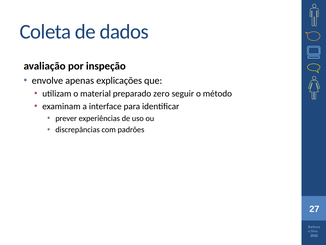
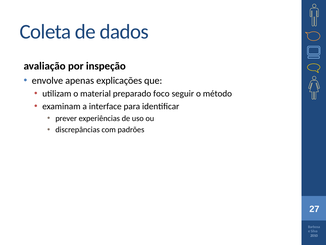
zero: zero -> foco (161, 94)
